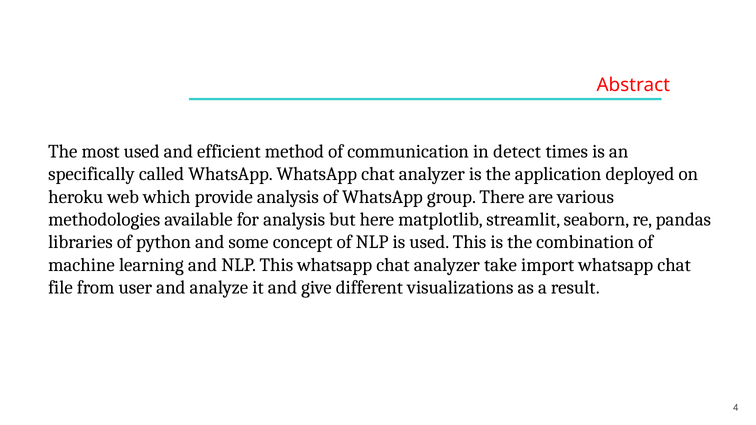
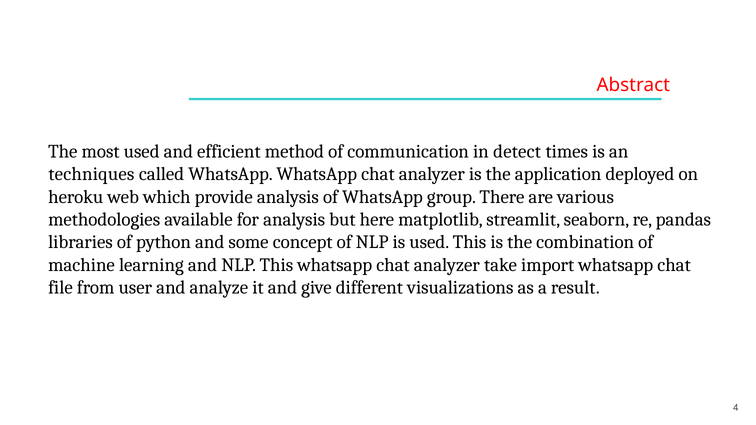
specifically: specifically -> techniques (91, 174)
